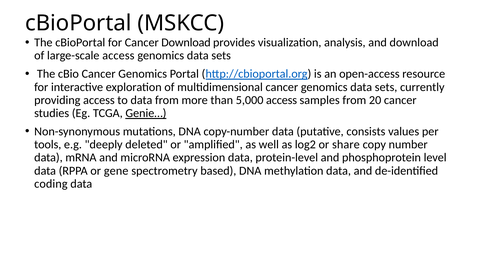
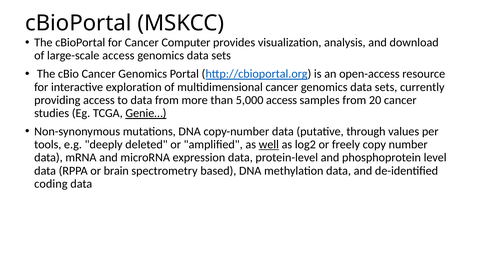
Cancer Download: Download -> Computer (186, 42)
consists: consists -> through (366, 131)
well underline: none -> present (269, 144)
share: share -> freely (346, 144)
gene: gene -> brain (116, 171)
